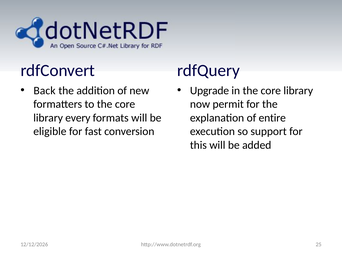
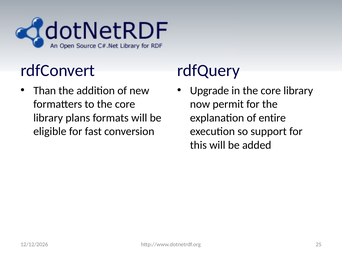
Back: Back -> Than (45, 91)
every: every -> plans (78, 118)
